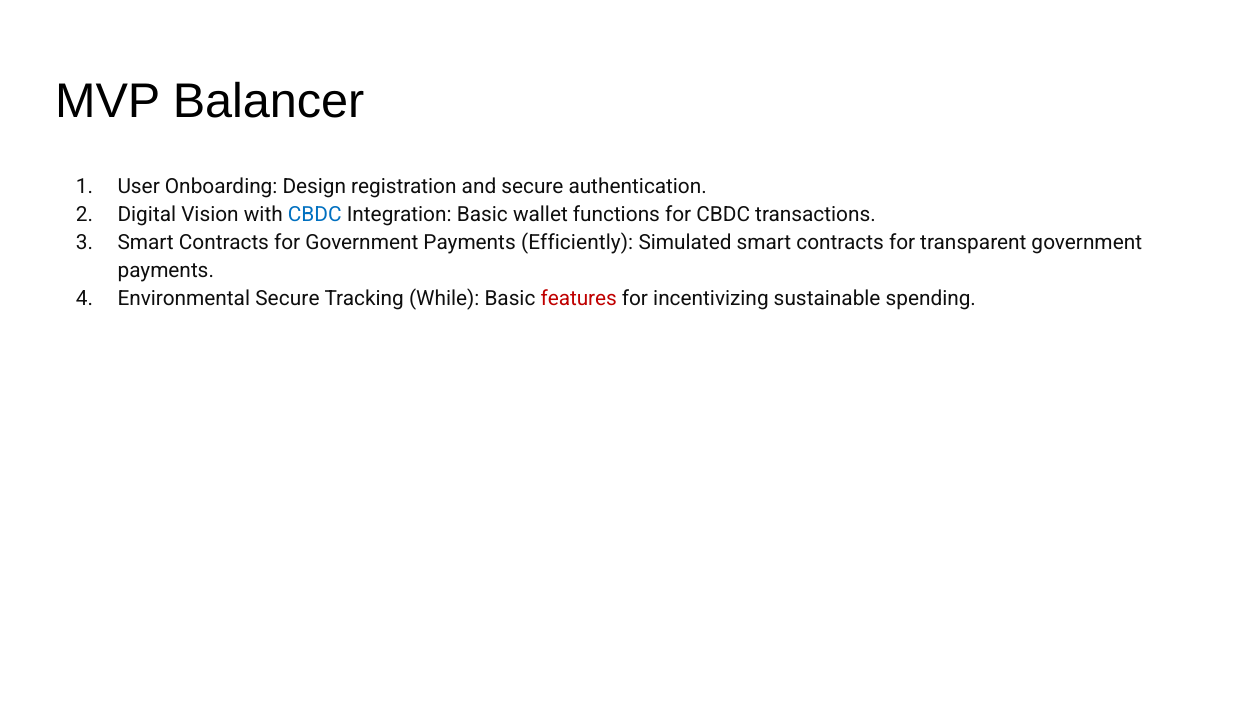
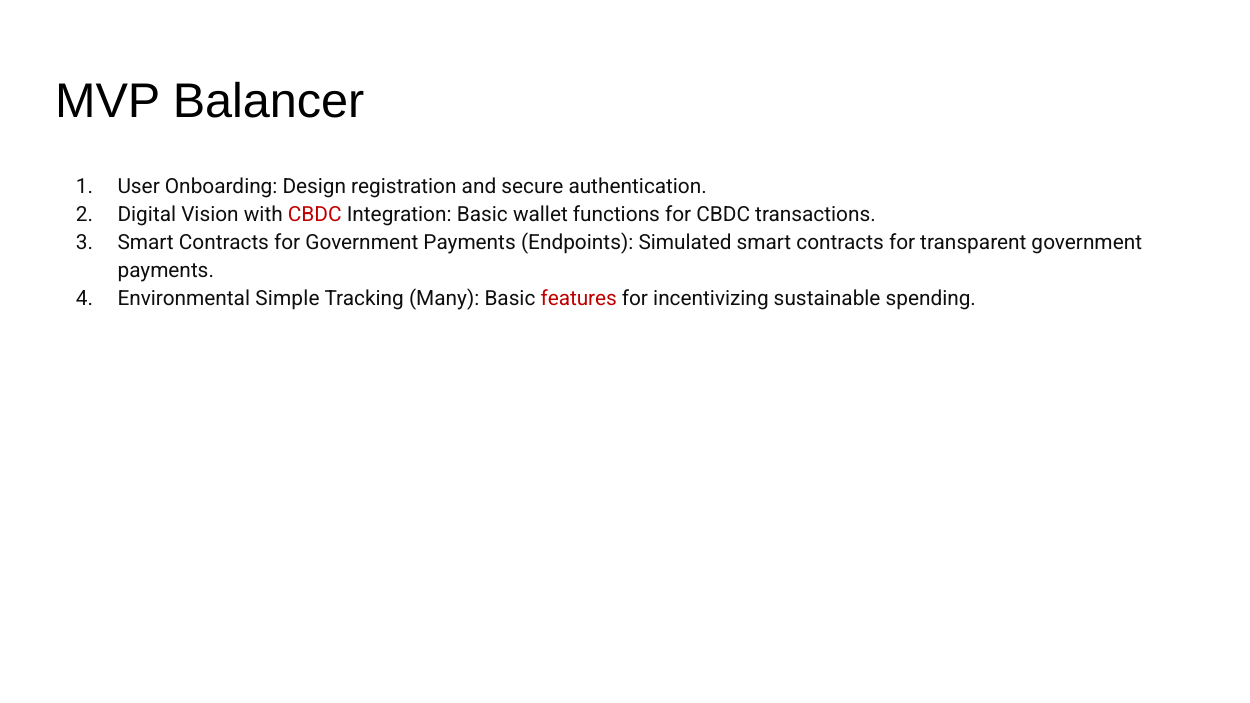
CBDC colour: blue -> red (315, 214)
Efficiently: Efficiently -> Endpoints (577, 242)
Environmental Secure: Secure -> Simple (287, 298)
While: While -> Many (444, 298)
